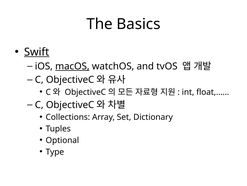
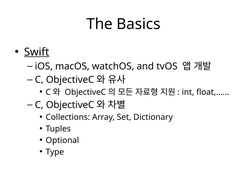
macOS underline: present -> none (72, 66)
